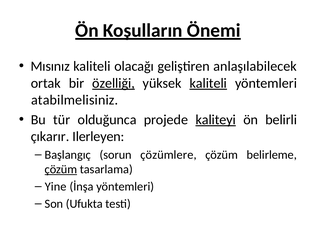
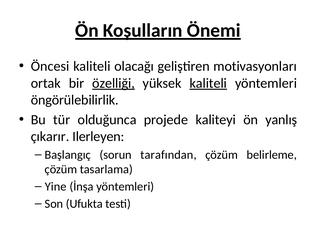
Mısınız: Mısınız -> Öncesi (50, 66)
anlaşılabilecek: anlaşılabilecek -> motivasyonları (255, 66)
atabilmelisiniz: atabilmelisiniz -> öngörülebilirlik (75, 100)
kaliteyi underline: present -> none (216, 120)
belirli: belirli -> yanlış (281, 120)
çözümlere: çözümlere -> tarafından (168, 155)
çözüm underline: present -> none (61, 169)
